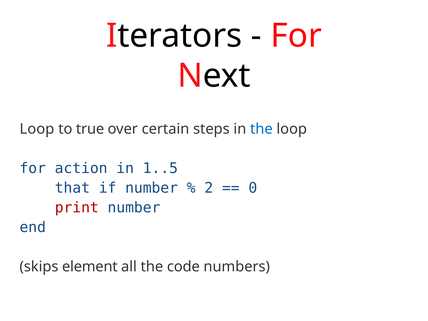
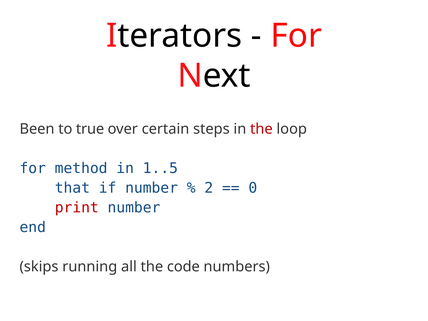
Loop: Loop -> Been (37, 129)
the colour: blue -> red (261, 129)
action: action -> method (81, 168)
element: element -> running (90, 267)
